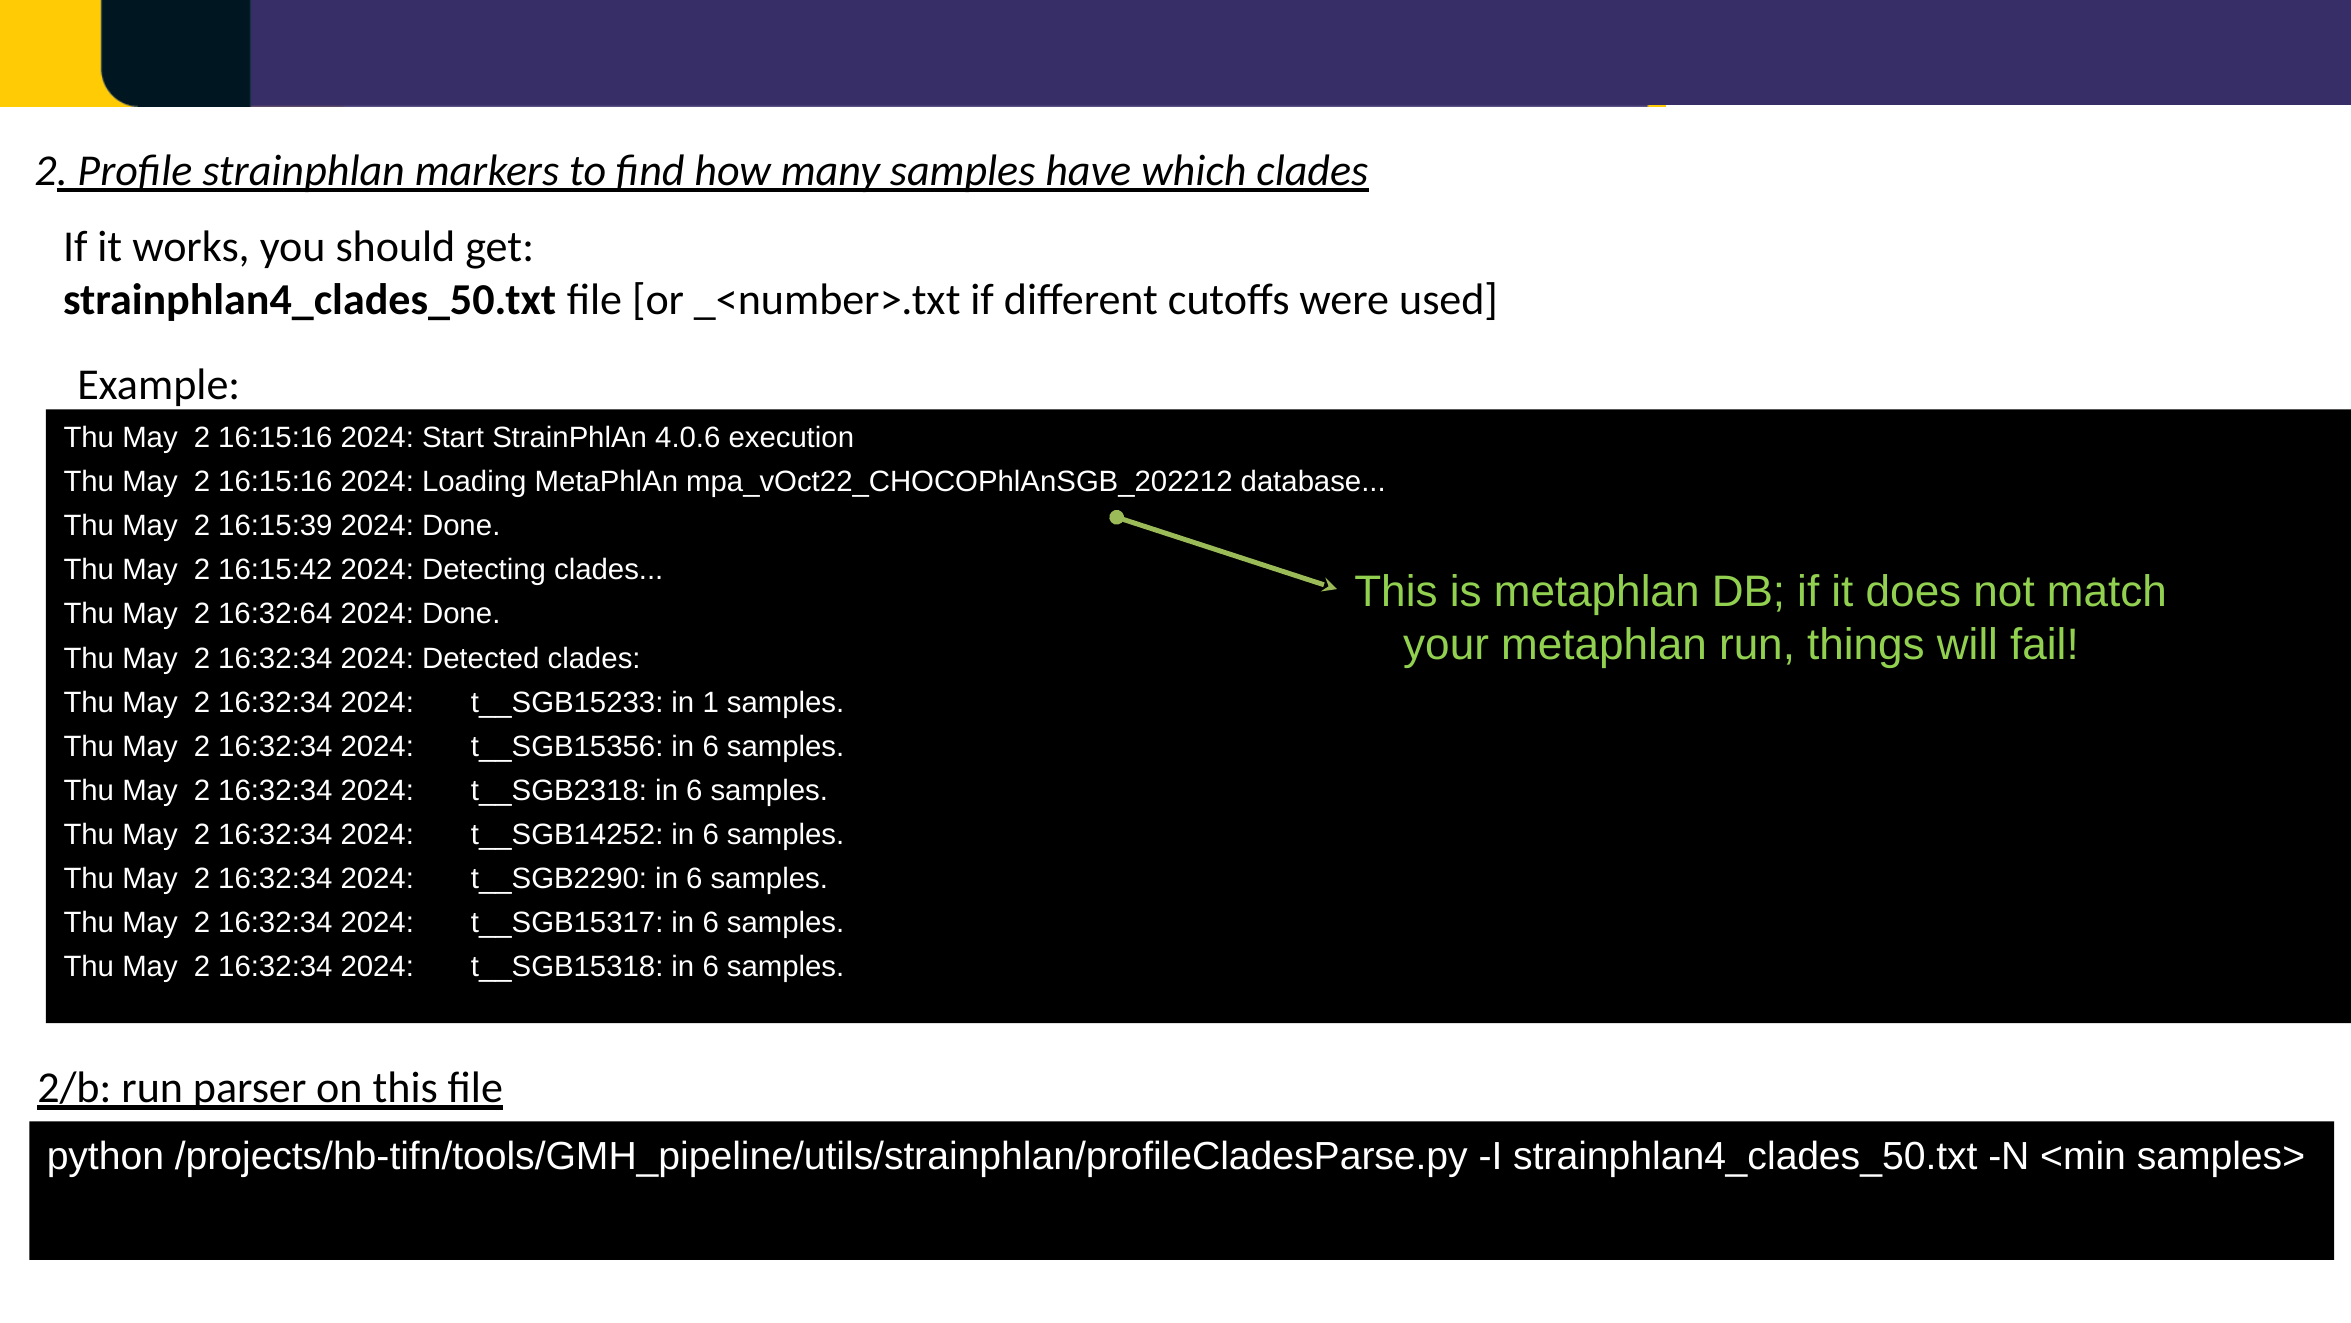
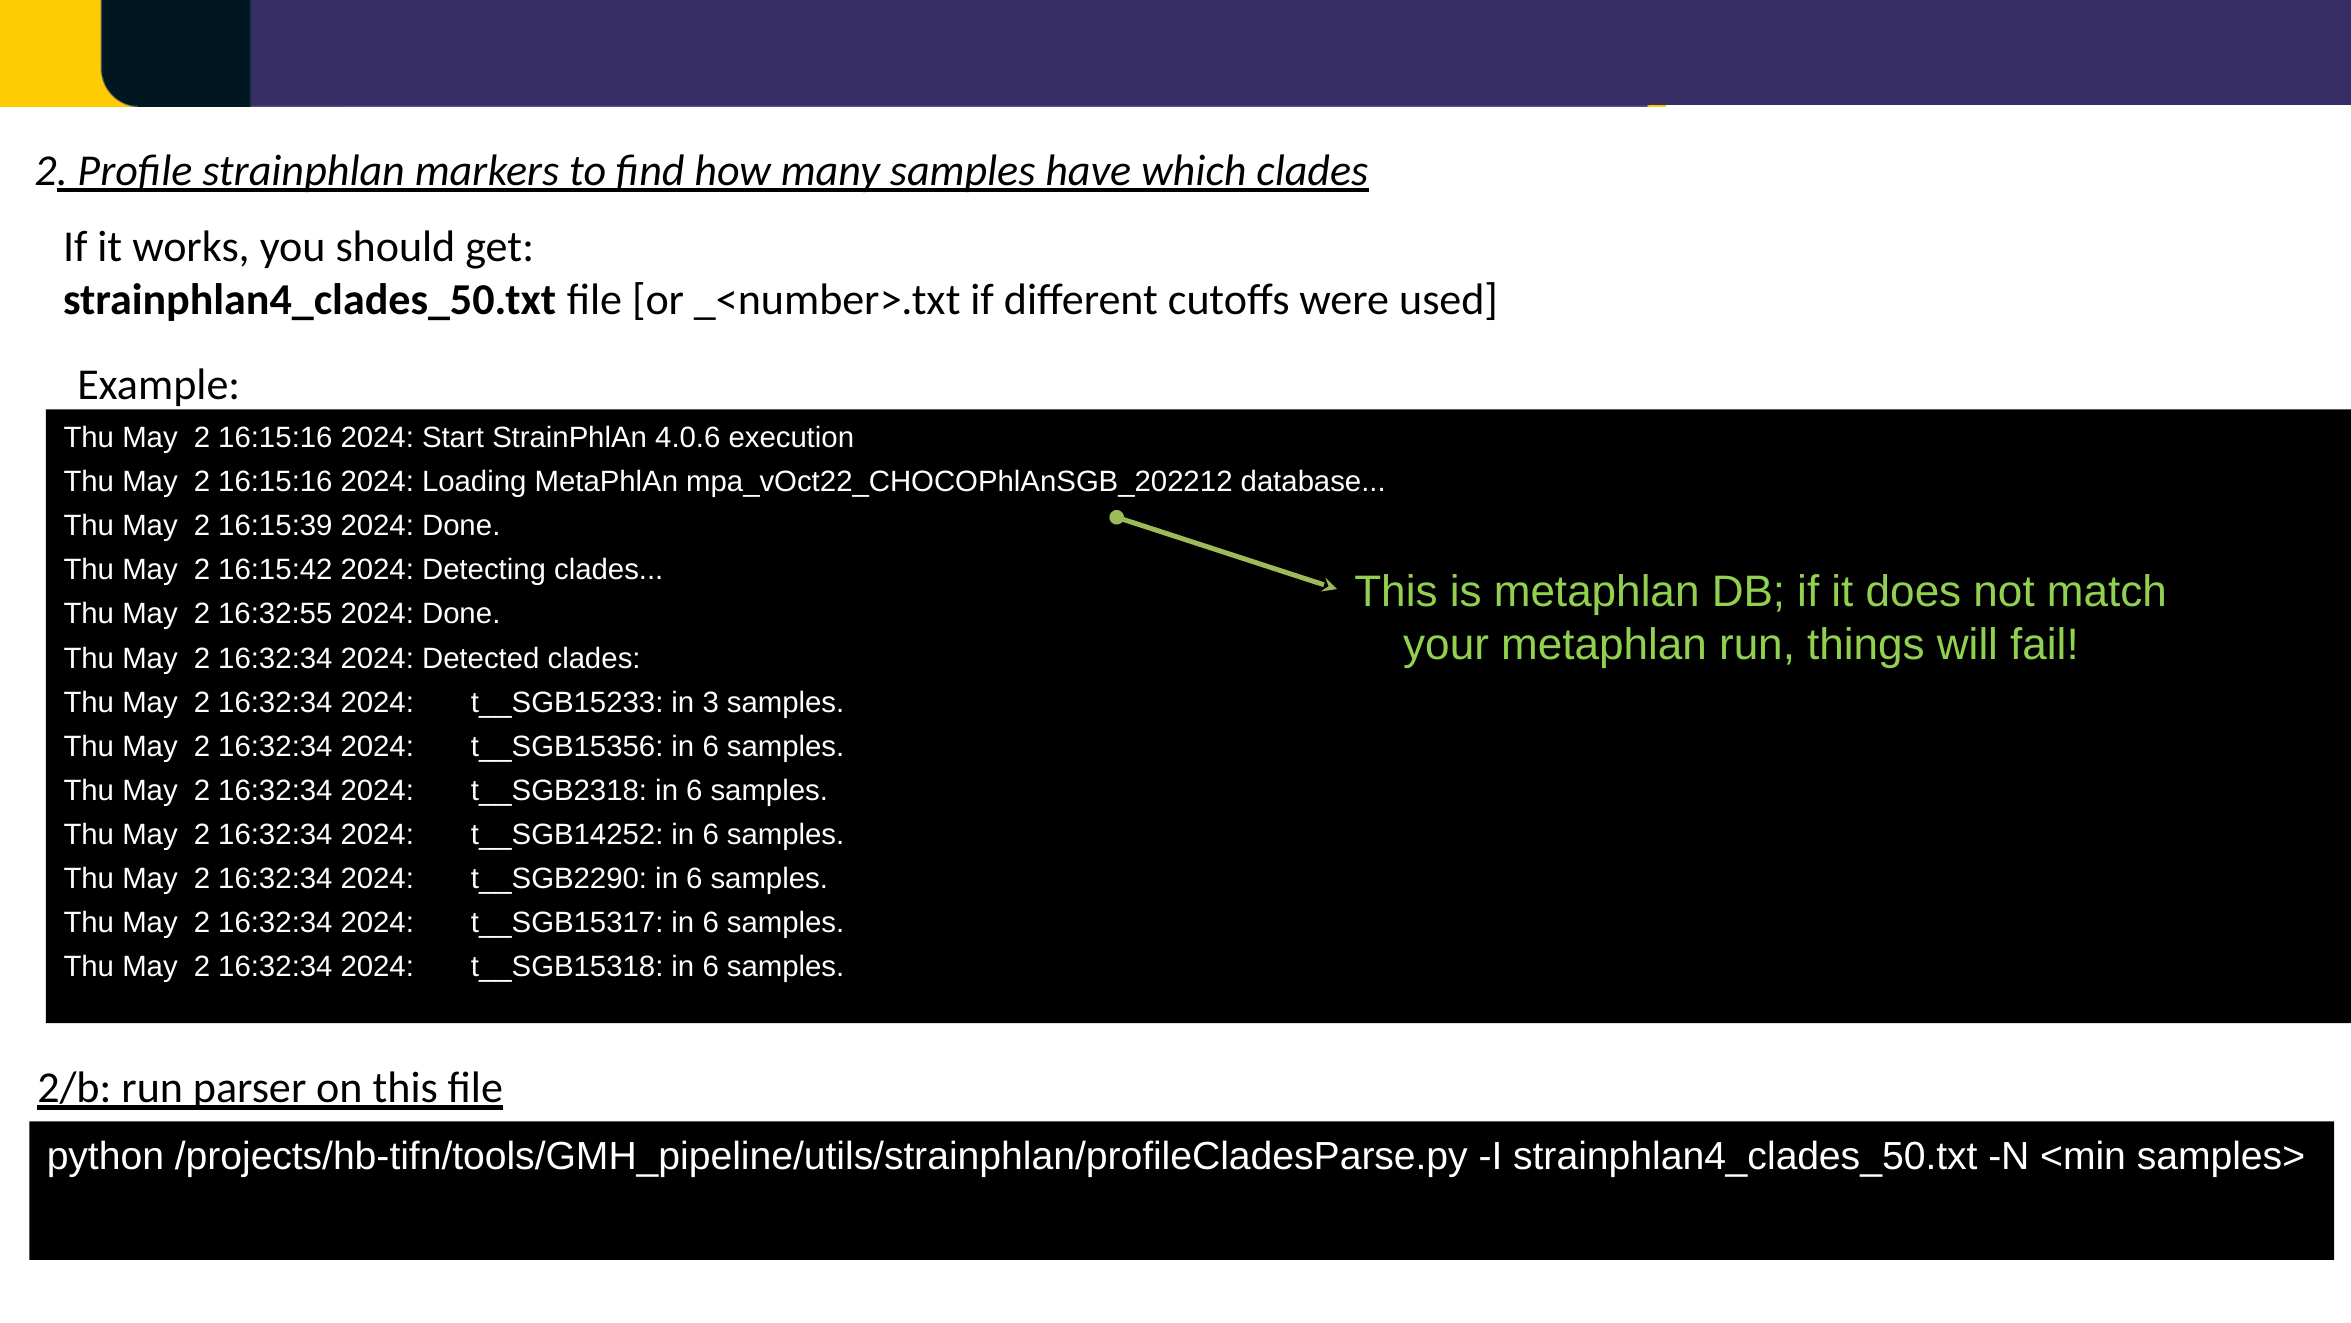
16:32:64: 16:32:64 -> 16:32:55 (275, 614)
1: 1 -> 3 (711, 702)
